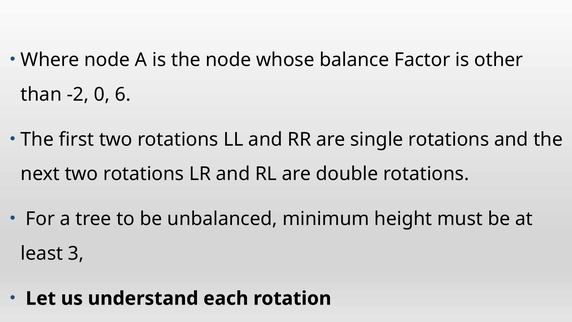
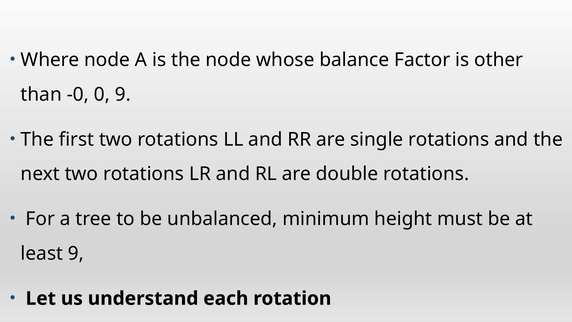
-2: -2 -> -0 (78, 94)
0 6: 6 -> 9 (123, 94)
least 3: 3 -> 9 (76, 253)
